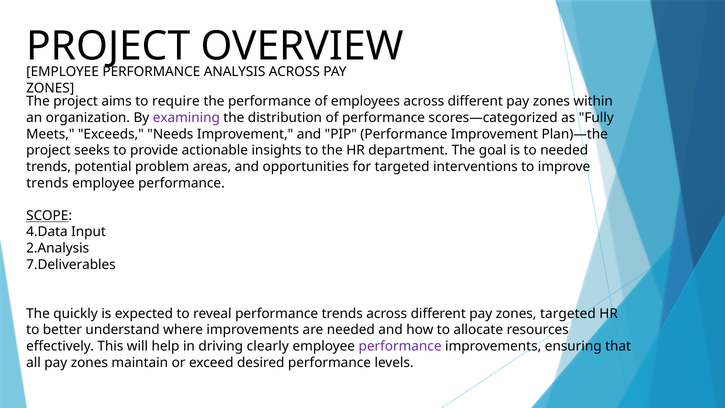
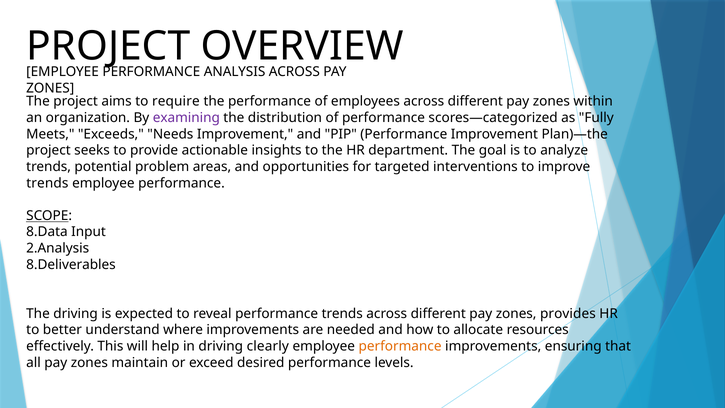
to needed: needed -> analyze (564, 150)
4.Data: 4.Data -> 8.Data (47, 232)
7.Deliverables: 7.Deliverables -> 8.Deliverables (71, 264)
The quickly: quickly -> driving (76, 313)
zones targeted: targeted -> provides (568, 313)
performance colour: purple -> orange (400, 346)
